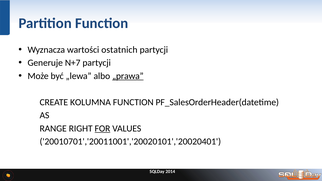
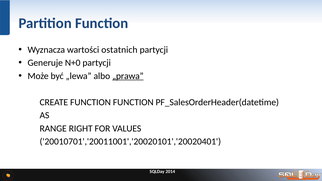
N+7: N+7 -> N+0 (73, 63)
CREATE KOLUMNA: KOLUMNA -> FUNCTION (90, 102)
FOR underline: present -> none (102, 129)
